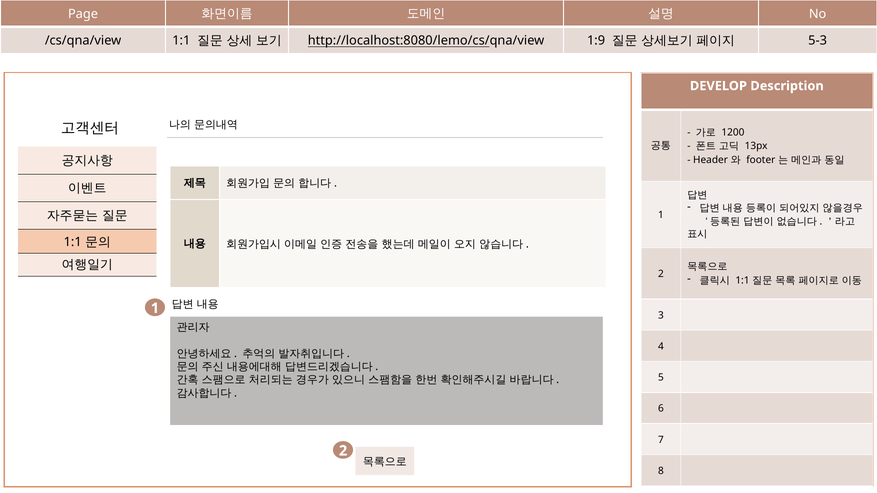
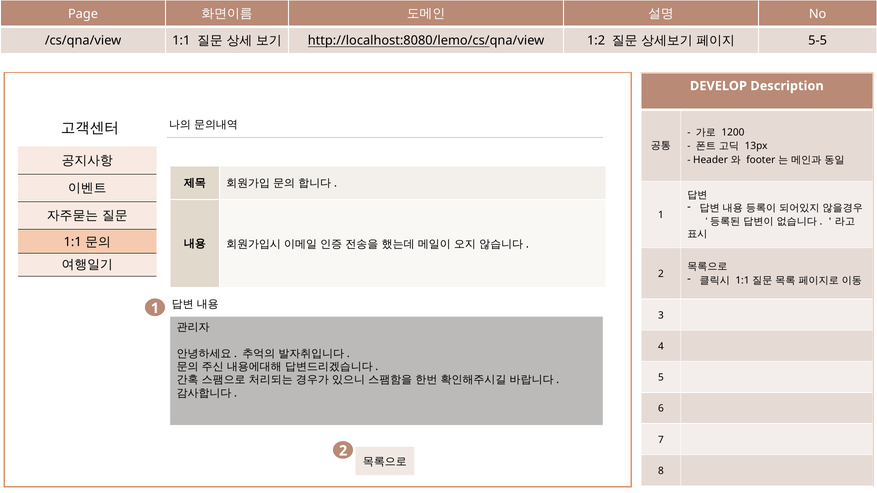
1:9: 1:9 -> 1:2 (596, 41)
5-3: 5-3 -> 5-5 (818, 41)
